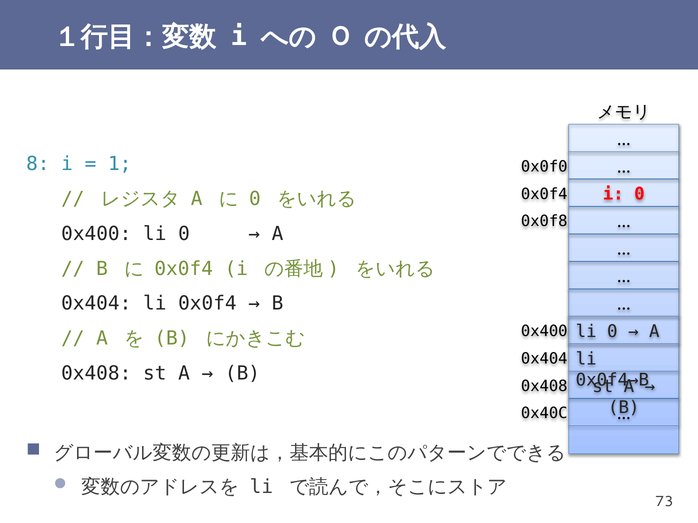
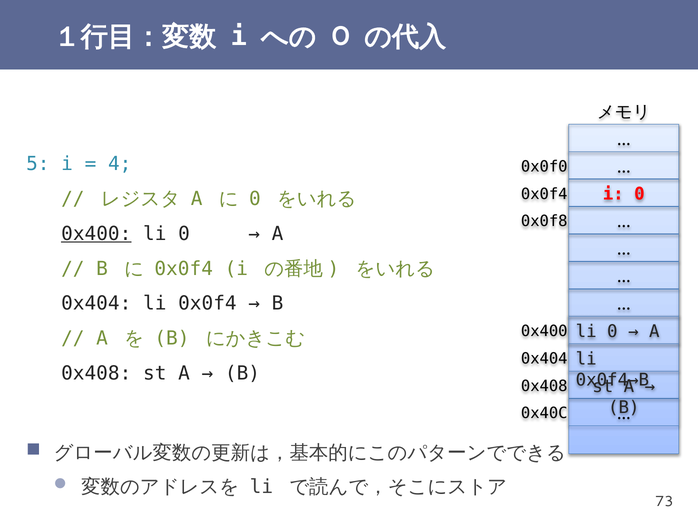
8: 8 -> 5 (38, 164)
1: 1 -> 4 (120, 164)
0x400 underline: none -> present (96, 234)
